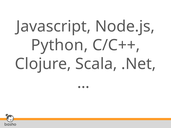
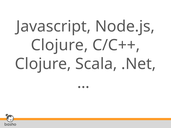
Python: Python -> Clojure (59, 45)
